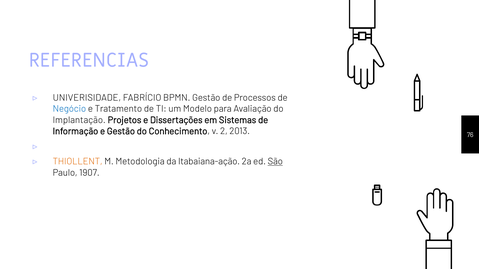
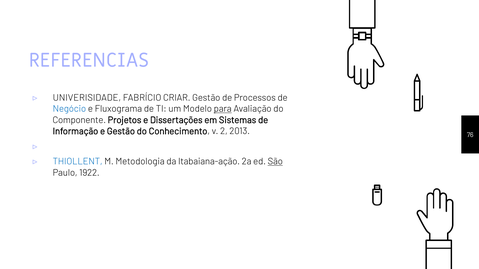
BPMN: BPMN -> CRIAR (177, 98)
Tratamento: Tratamento -> Fluxograma (118, 109)
para underline: none -> present (223, 109)
Implantação: Implantação -> Componente (79, 120)
THIOLLENT colour: orange -> blue (78, 162)
1907: 1907 -> 1922 (89, 173)
